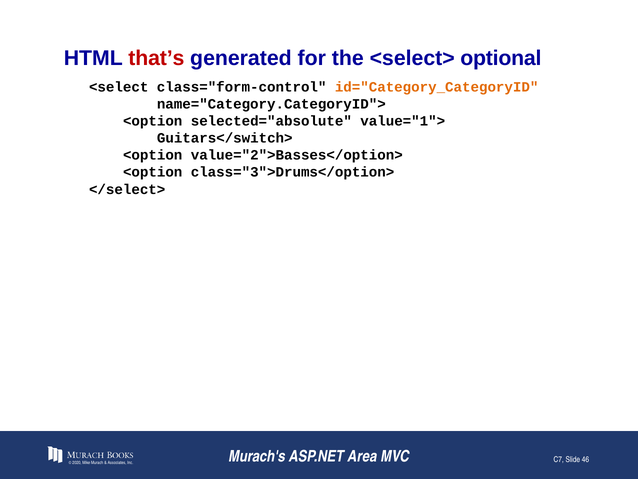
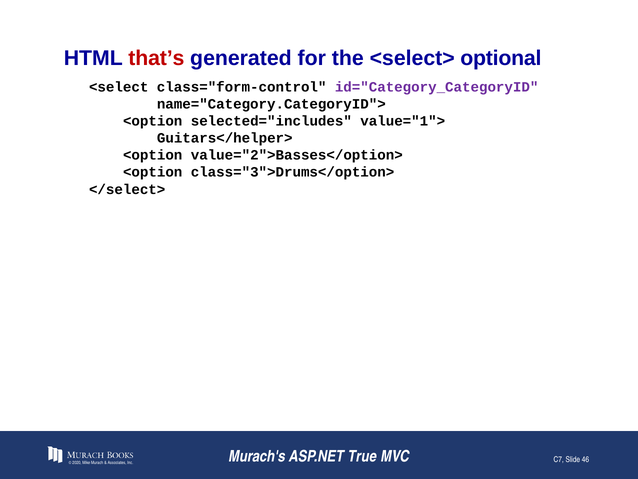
id="Category_CategoryID colour: orange -> purple (437, 87)
selected="absolute: selected="absolute -> selected="includes (271, 121)
Guitars</switch>: Guitars</switch> -> Guitars</helper> (225, 138)
Area: Area -> True (362, 456)
